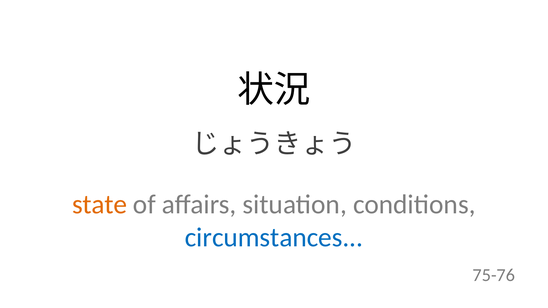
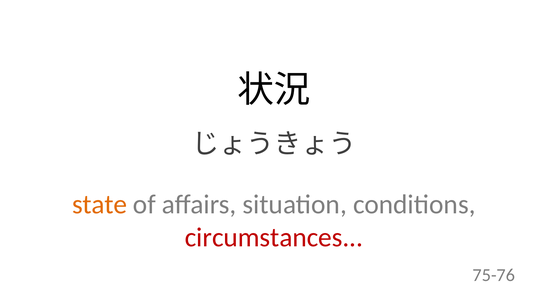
circumstances colour: blue -> red (274, 238)
